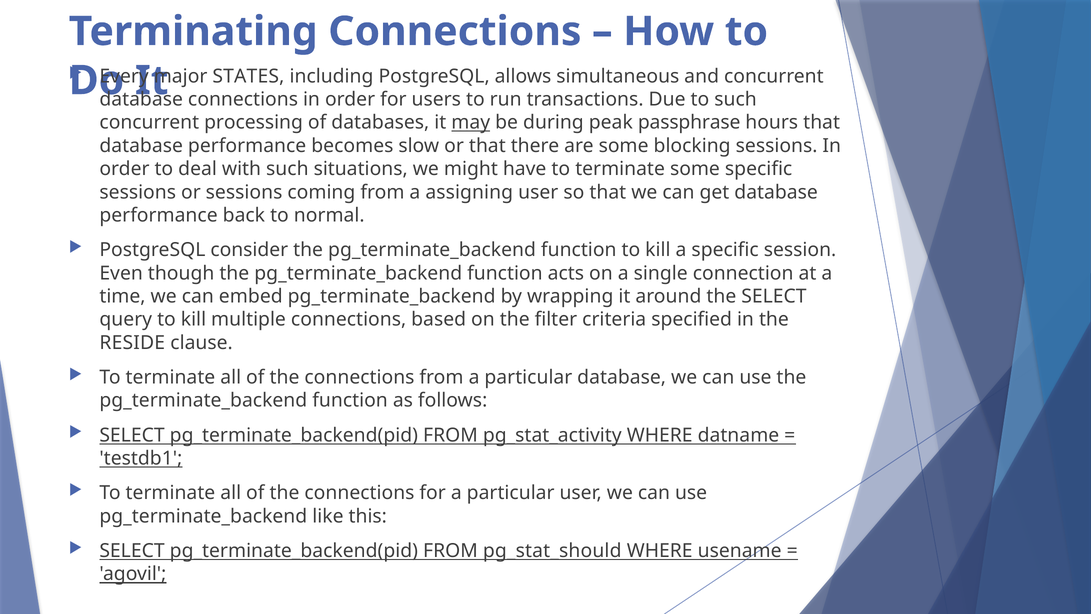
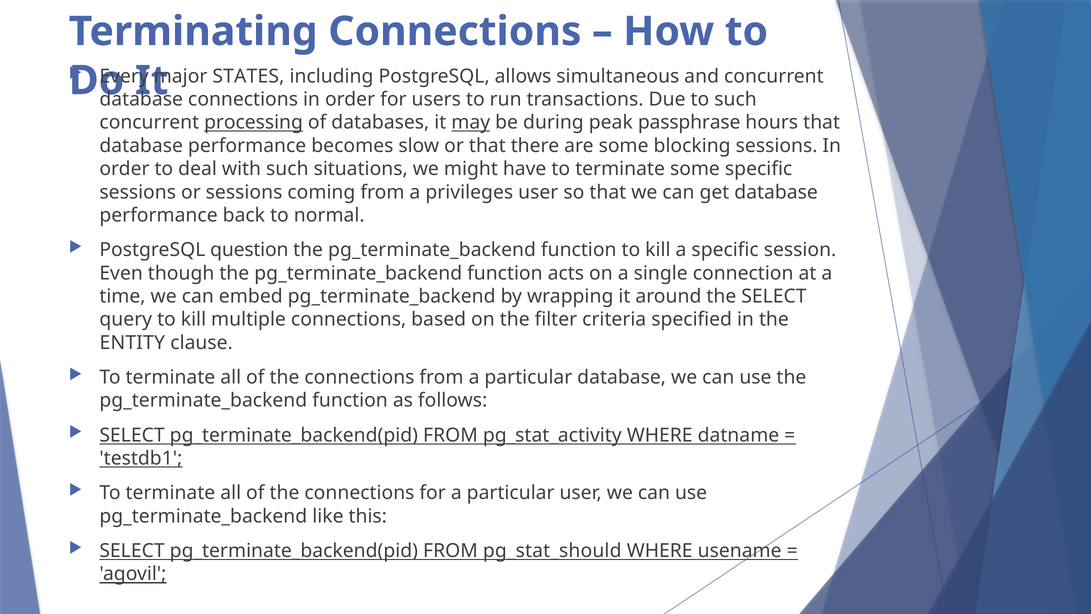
processing underline: none -> present (254, 123)
assigning: assigning -> privileges (469, 192)
consider: consider -> question (249, 250)
RESIDE: RESIDE -> ENTITY (132, 343)
